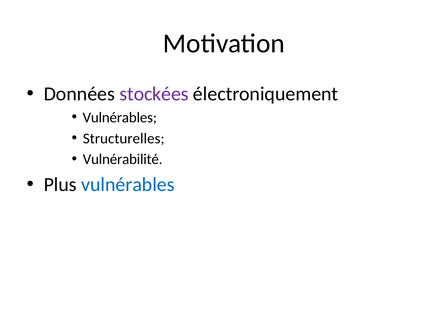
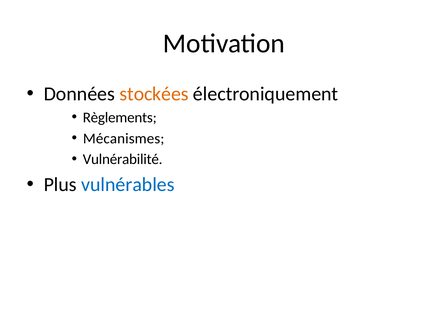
stockées colour: purple -> orange (154, 94)
Vulnérables: Vulnérables -> Règlements (120, 118)
Structurelles: Structurelles -> Mécanismes (124, 138)
